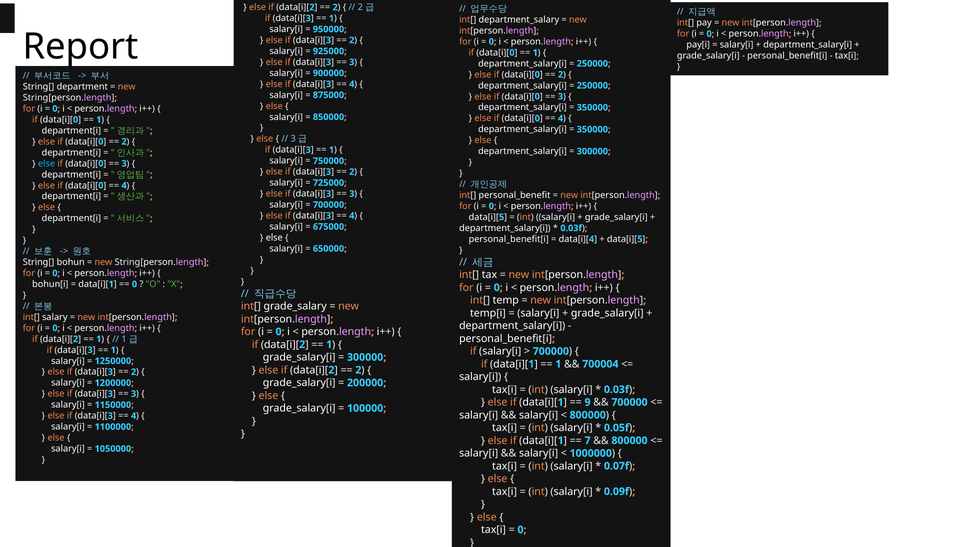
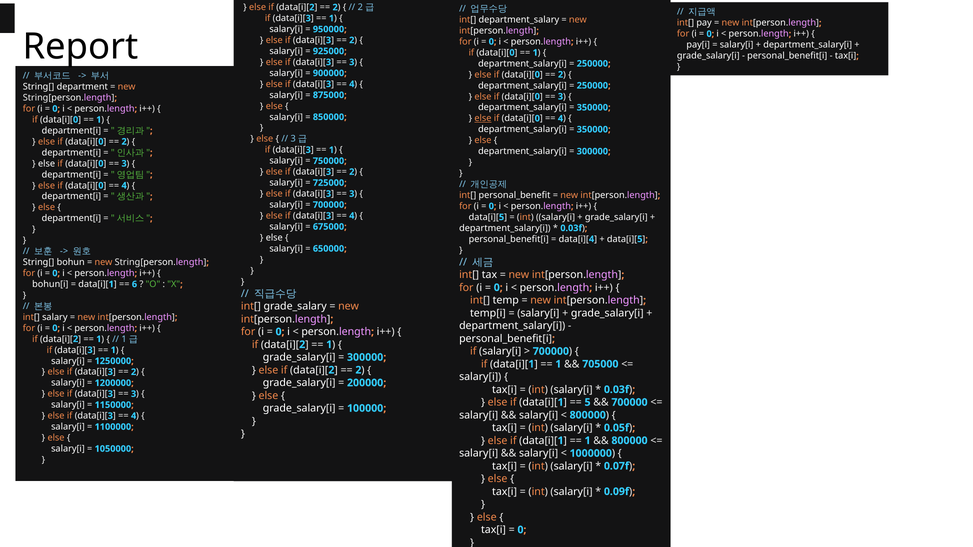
else underline: none -> present (483, 119)
else colour: light blue -> white (47, 164)
0: 0 -> 6 (134, 284)
700004: 700004 -> 705000 (600, 364)
9: 9 -> 5 (588, 403)
7: 7 -> 1 (588, 441)
